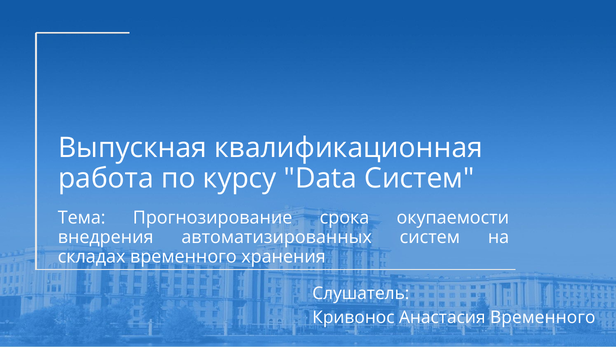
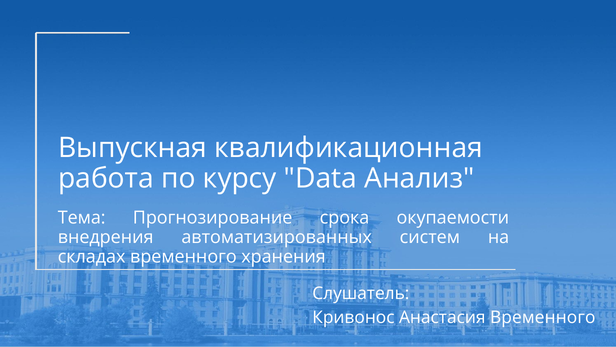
Data Систем: Систем -> Анализ (419, 178)
